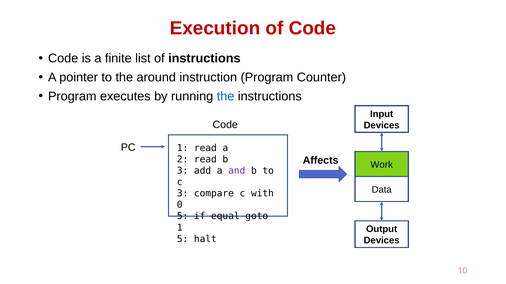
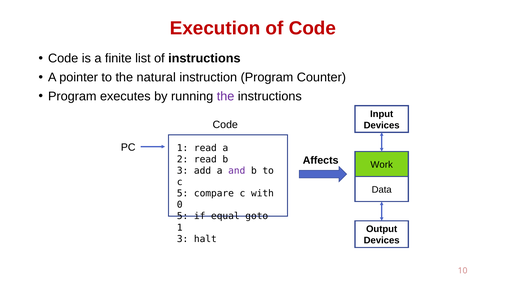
around: around -> natural (156, 78)
the colour: blue -> purple (226, 96)
3: 3 -> 5 (183, 194)
5: 5 -> 3 (183, 239)
